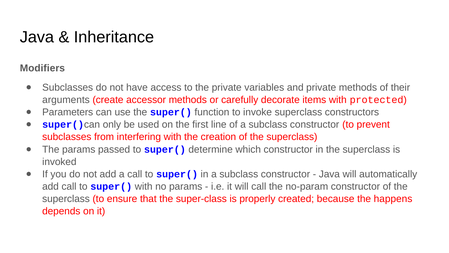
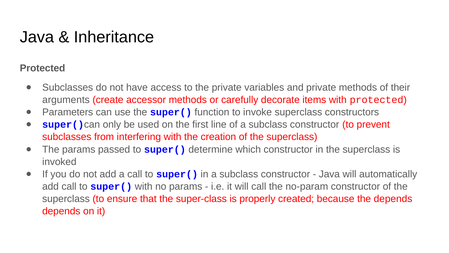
Modifiers: Modifiers -> Protected (42, 68)
the happens: happens -> depends (393, 199)
